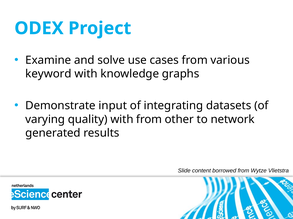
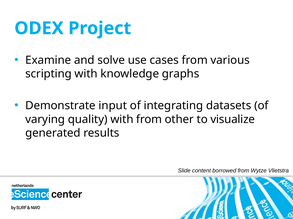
keyword: keyword -> scripting (49, 74)
network: network -> visualize (233, 120)
